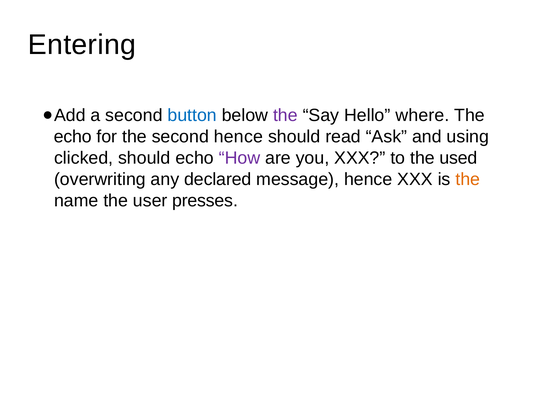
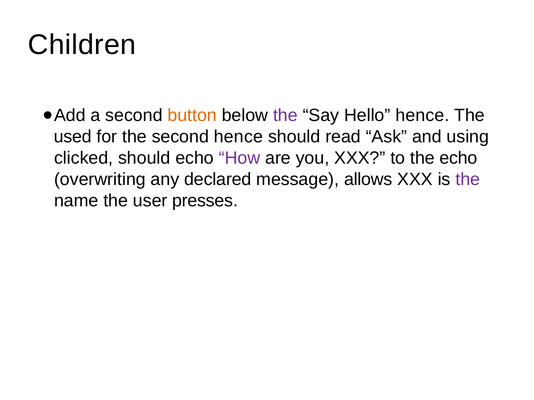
Entering: Entering -> Children (82, 45)
button colour: blue -> orange (192, 115)
Hello where: where -> hence (422, 115)
echo: echo -> used (73, 137)
the used: used -> echo (459, 158)
message hence: hence -> allows (368, 179)
the colour: orange -> purple (468, 179)
